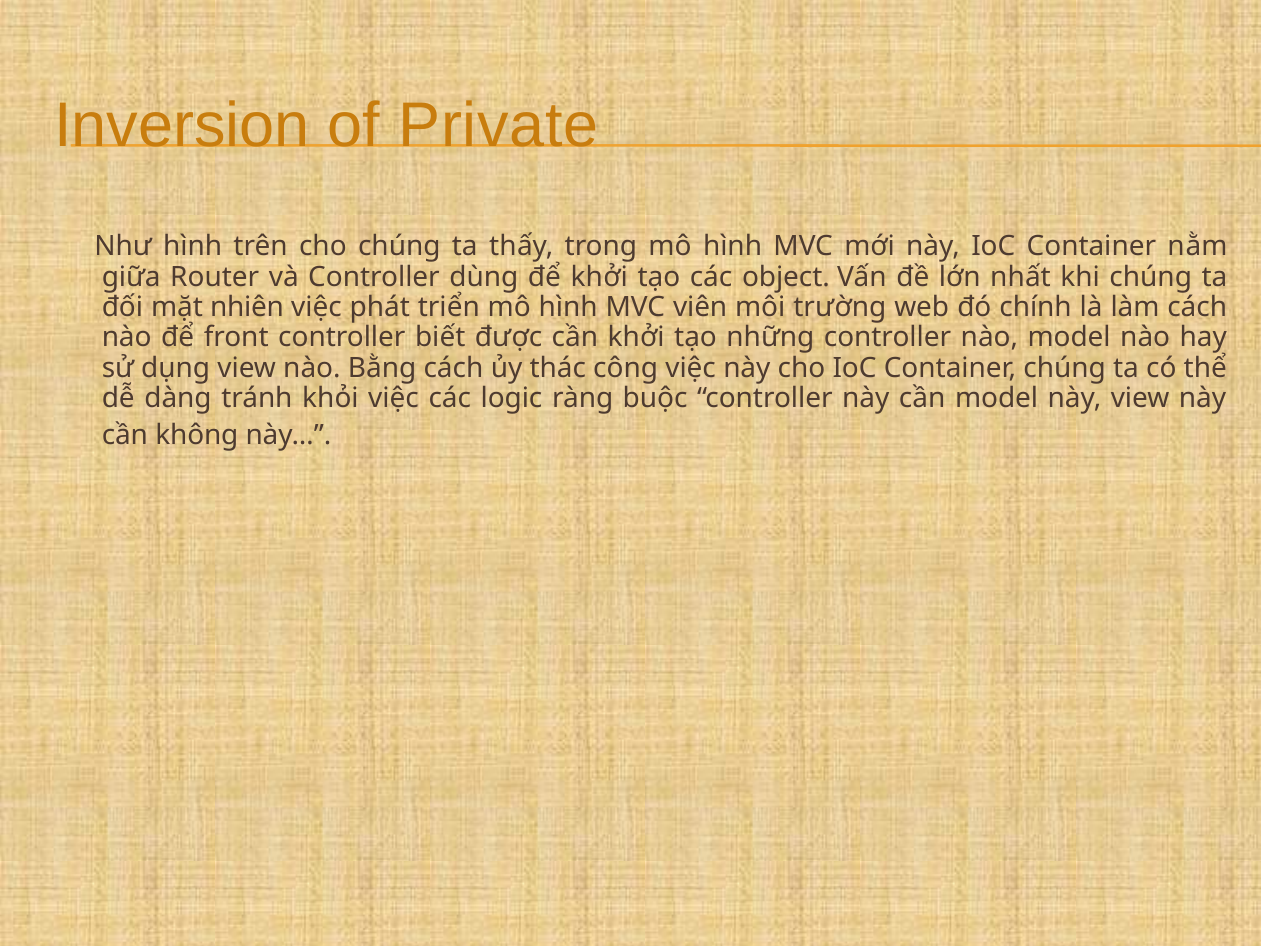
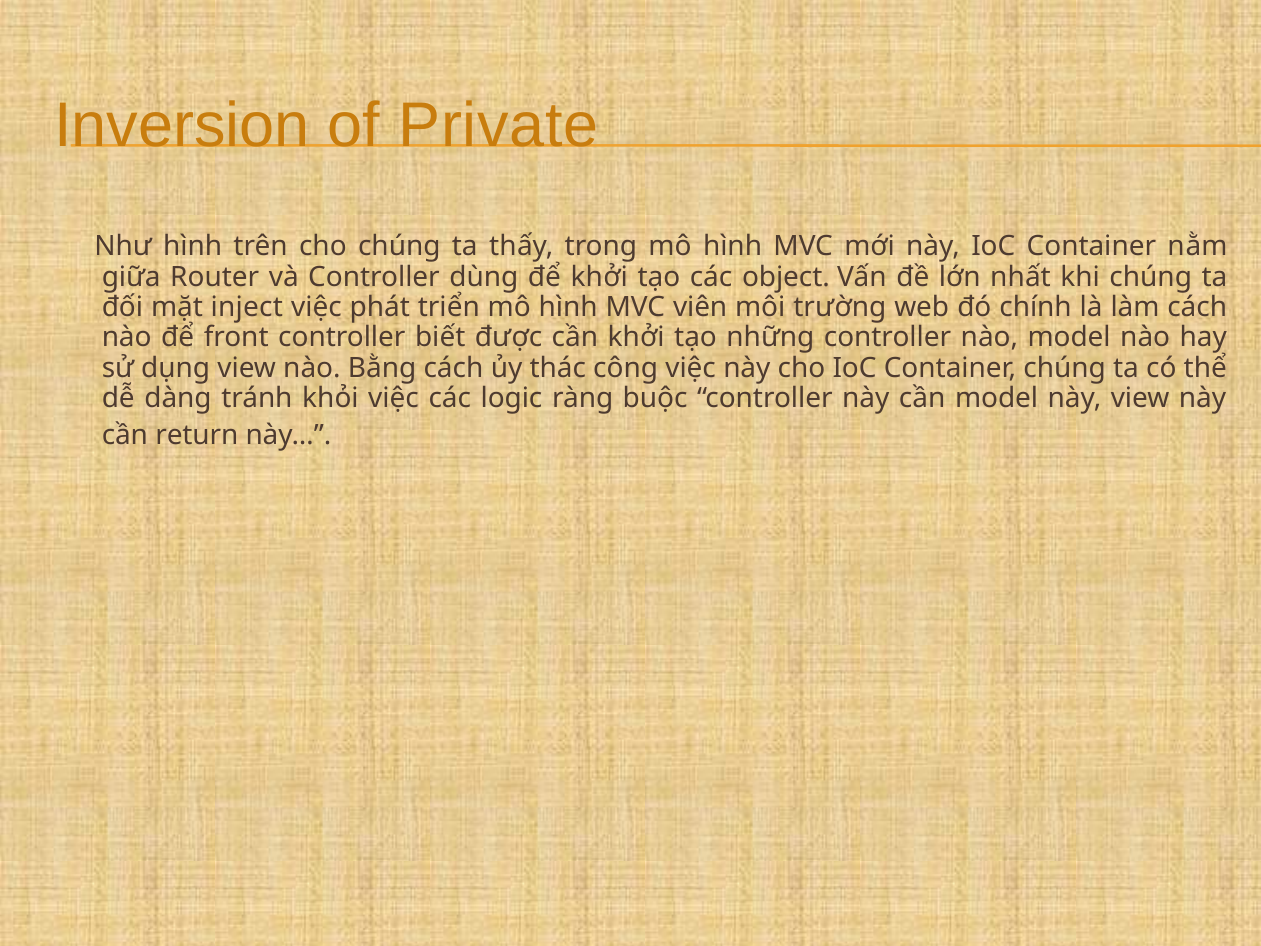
nhiên: nhiên -> inject (247, 307)
không: không -> return (197, 435)
